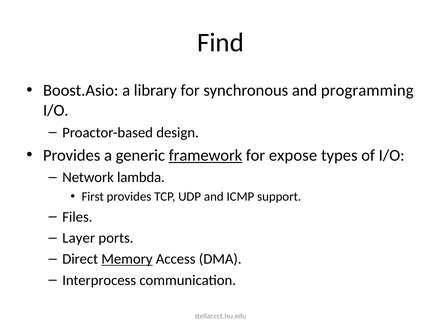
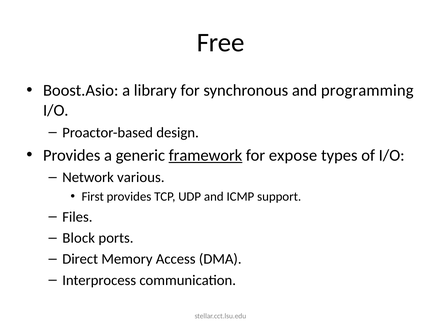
Find: Find -> Free (221, 43)
lambda: lambda -> various (141, 177)
Layer: Layer -> Block (79, 238)
Memory underline: present -> none (127, 259)
